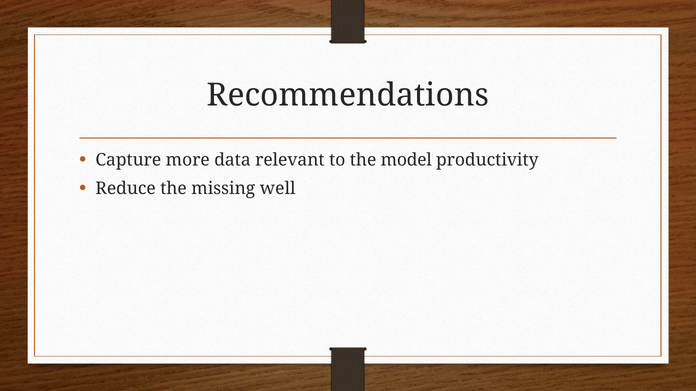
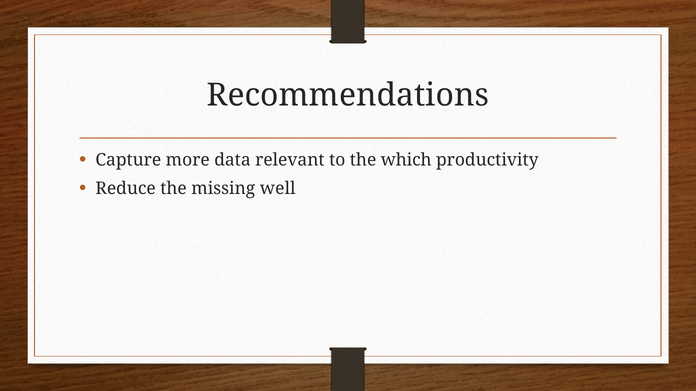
model: model -> which (406, 160)
